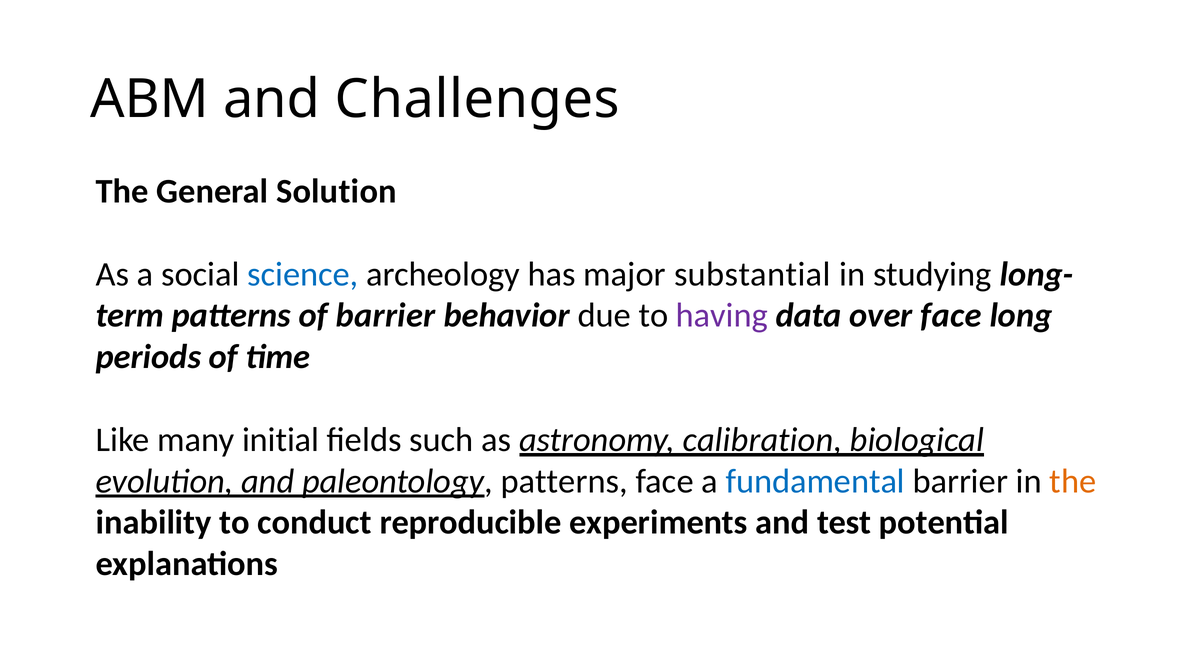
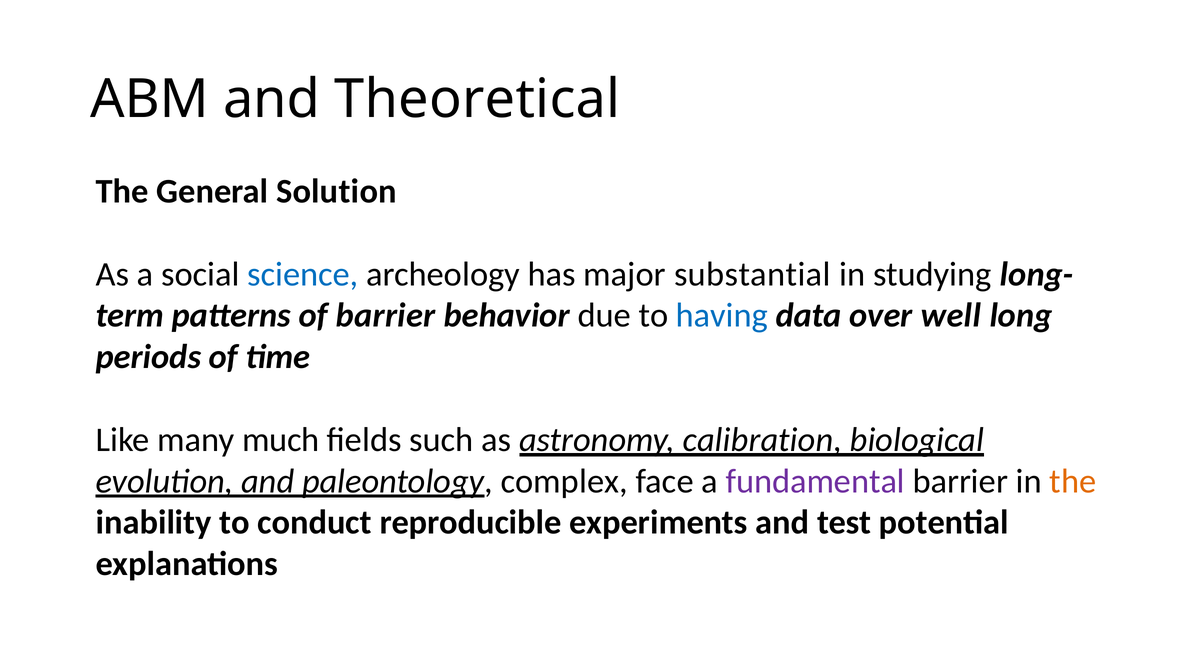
Challenges: Challenges -> Theoretical (477, 99)
having colour: purple -> blue (722, 316)
over face: face -> well (951, 316)
initial: initial -> much (281, 440)
paleontology patterns: patterns -> complex (564, 481)
fundamental colour: blue -> purple (815, 481)
